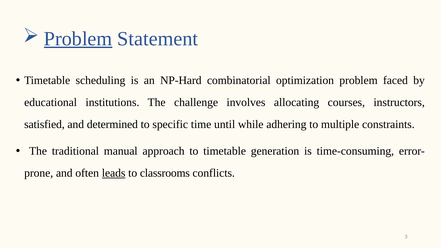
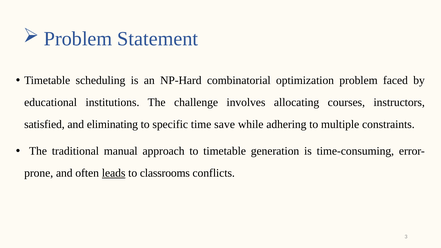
Problem underline: present -> none (78, 39)
determined: determined -> eliminating (112, 125)
until: until -> save (225, 125)
